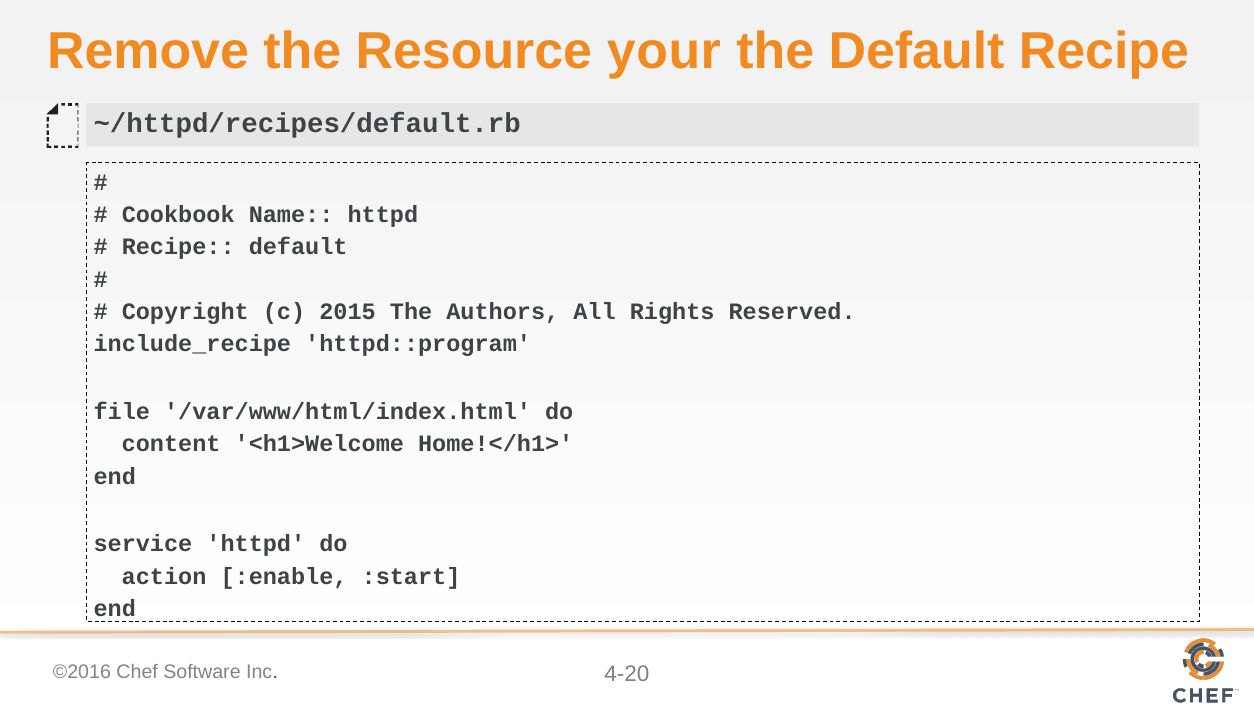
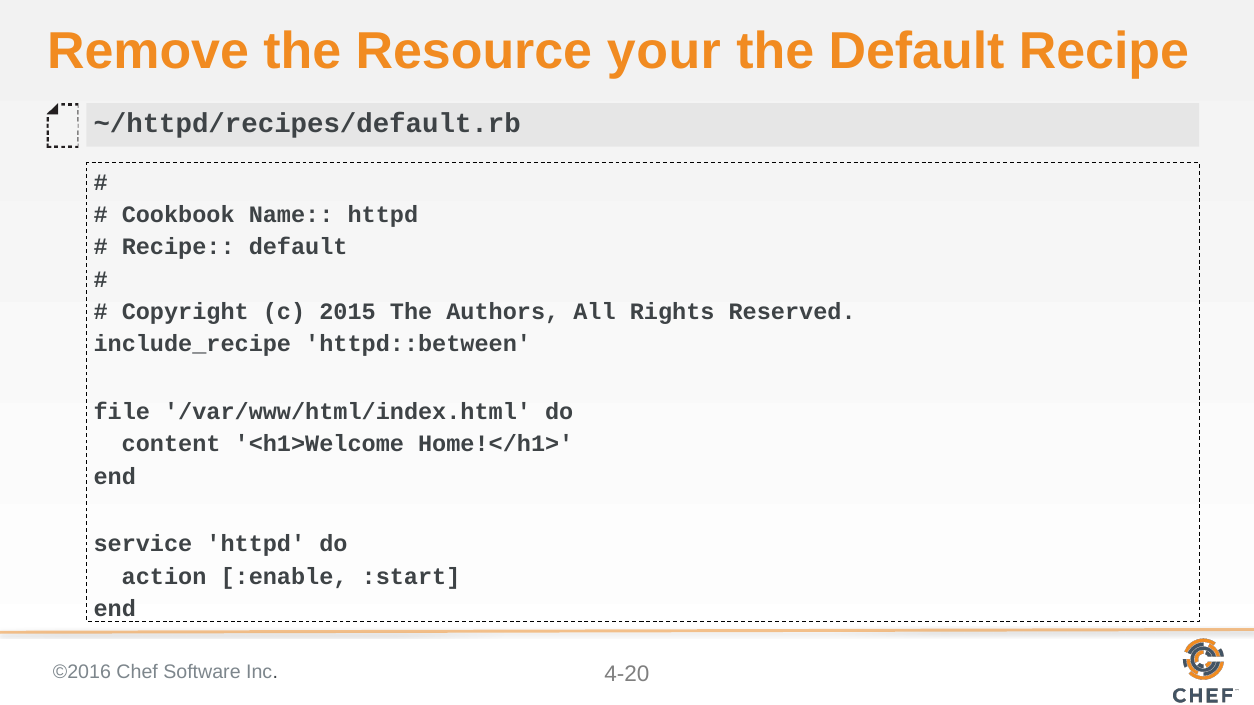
httpd::program: httpd::program -> httpd::between (418, 344)
